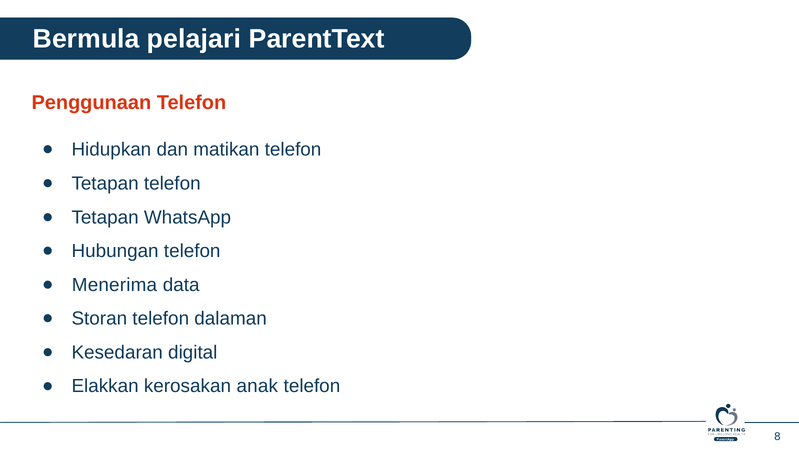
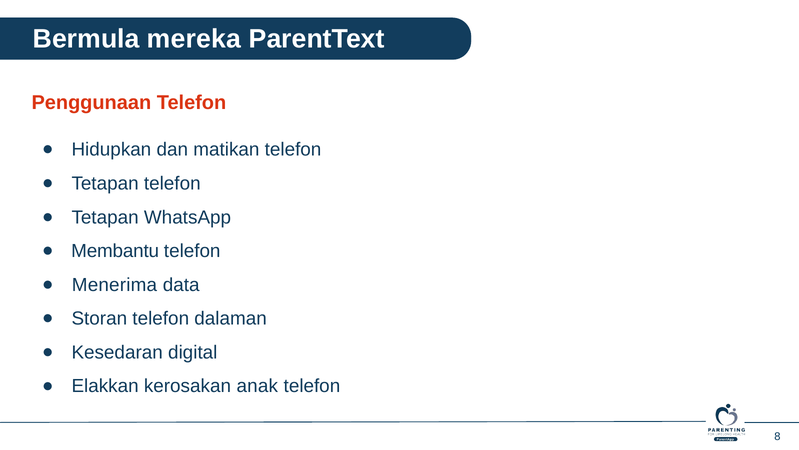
pelajari: pelajari -> mereka (194, 39)
Hubungan: Hubungan -> Membantu (115, 251)
